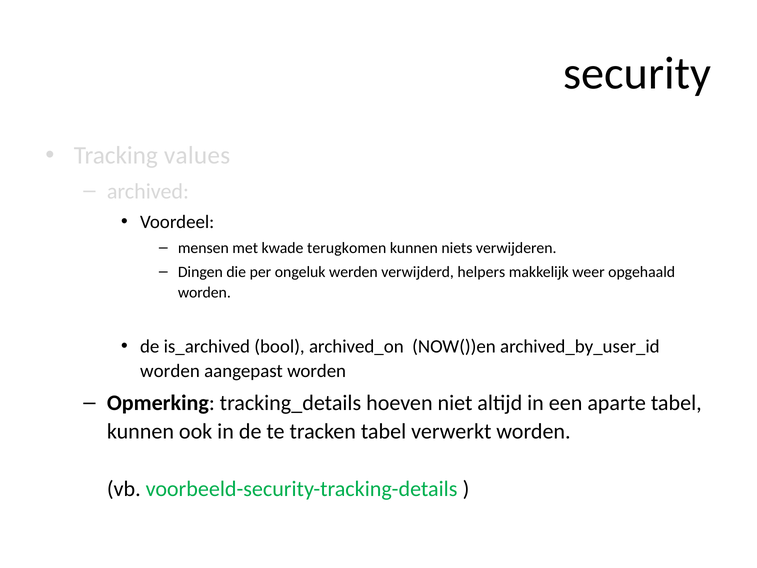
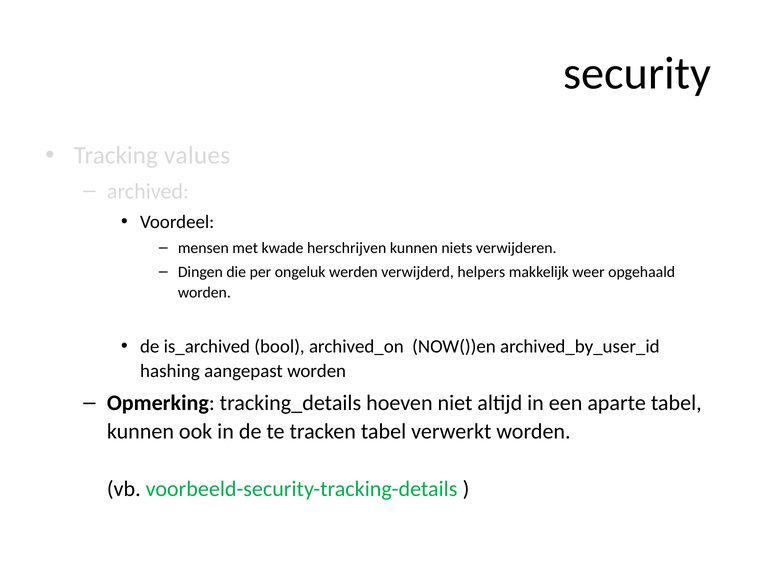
terugkomen: terugkomen -> herschrijven (347, 248)
worden: worden -> hashing (170, 371)
